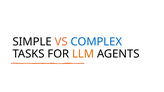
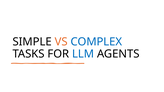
LLM colour: orange -> blue (83, 54)
